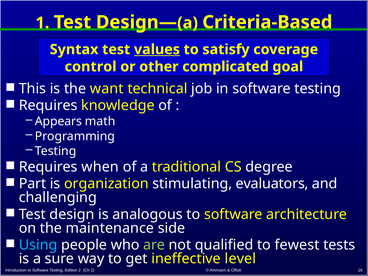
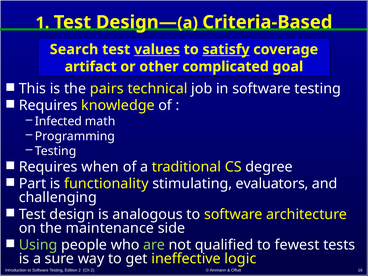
Syntax: Syntax -> Search (74, 49)
satisfy underline: none -> present (226, 49)
control: control -> artifact (91, 67)
want: want -> pairs (107, 89)
Appears: Appears -> Infected (58, 121)
organization: organization -> functionality (106, 184)
Using colour: light blue -> light green (38, 245)
level: level -> logic (240, 259)
